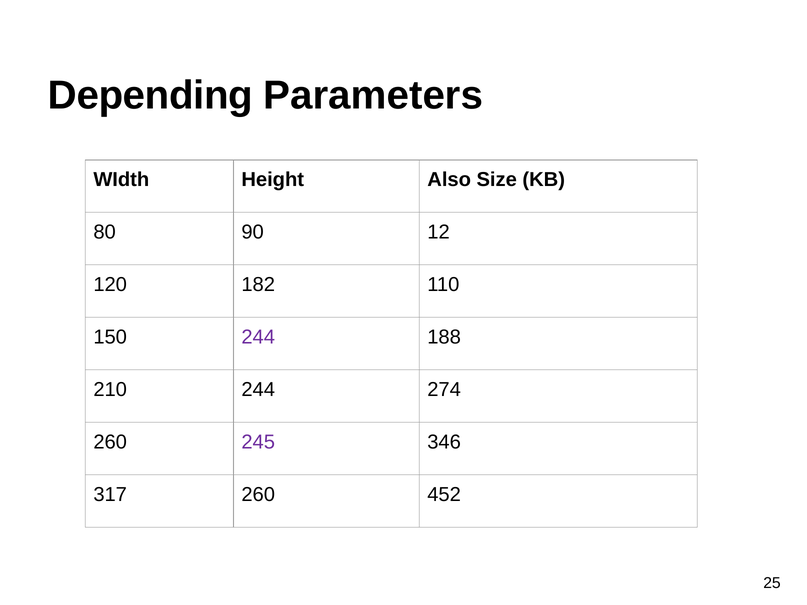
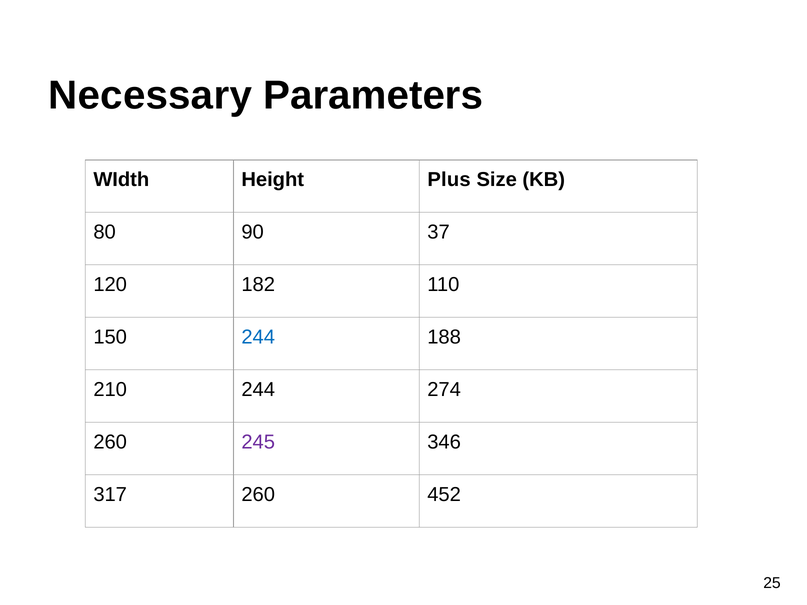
Depending: Depending -> Necessary (150, 96)
Also: Also -> Plus (449, 180)
12: 12 -> 37 (439, 232)
244 colour: purple -> blue (258, 337)
